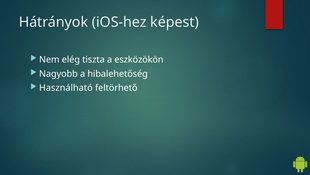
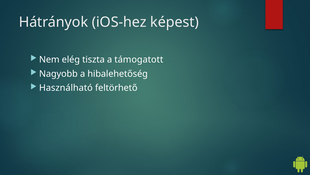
eszközökön: eszközökön -> támogatott (139, 59)
